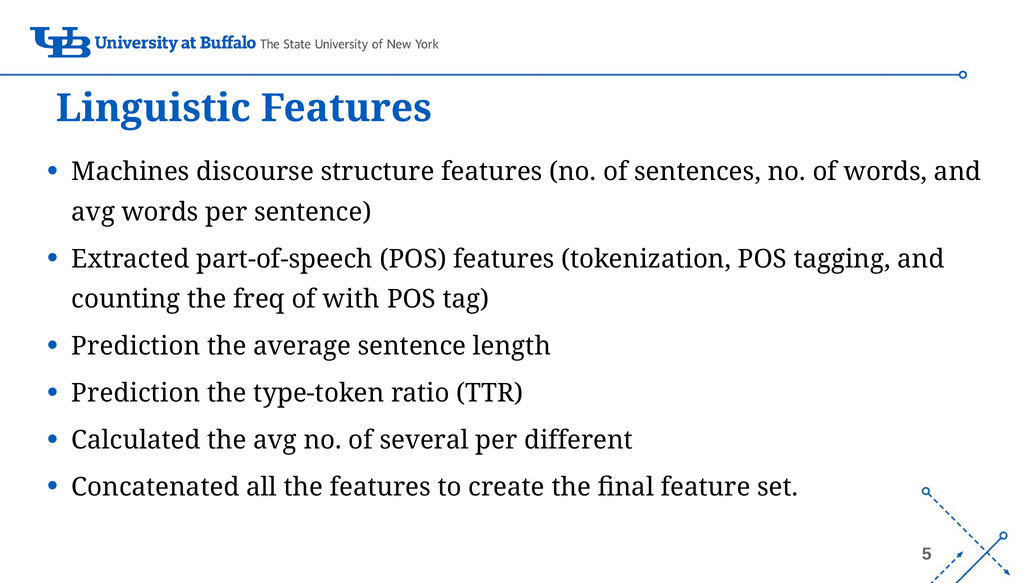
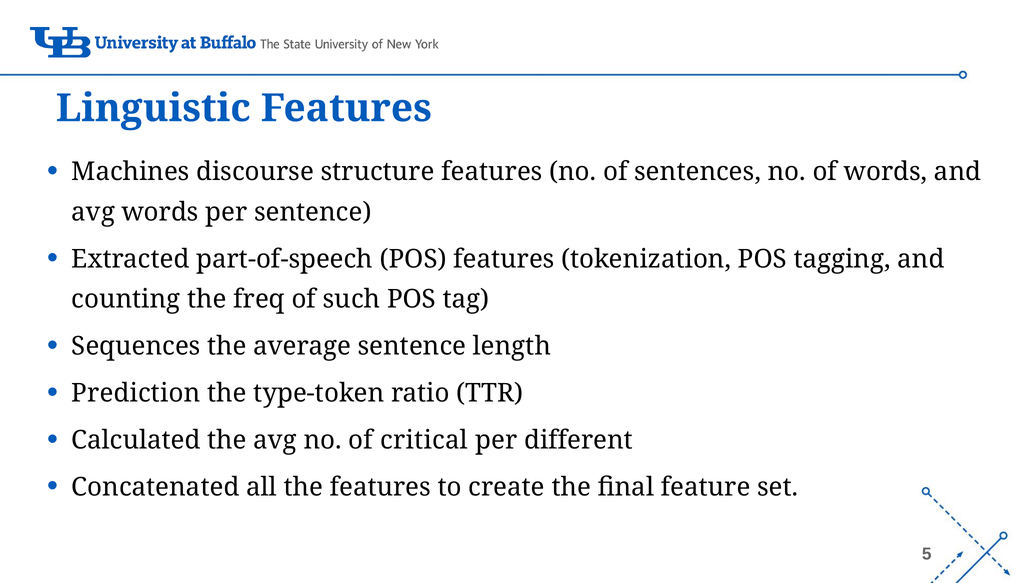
with: with -> such (352, 299)
Prediction: Prediction -> Sequences (136, 346)
several: several -> critical (424, 440)
